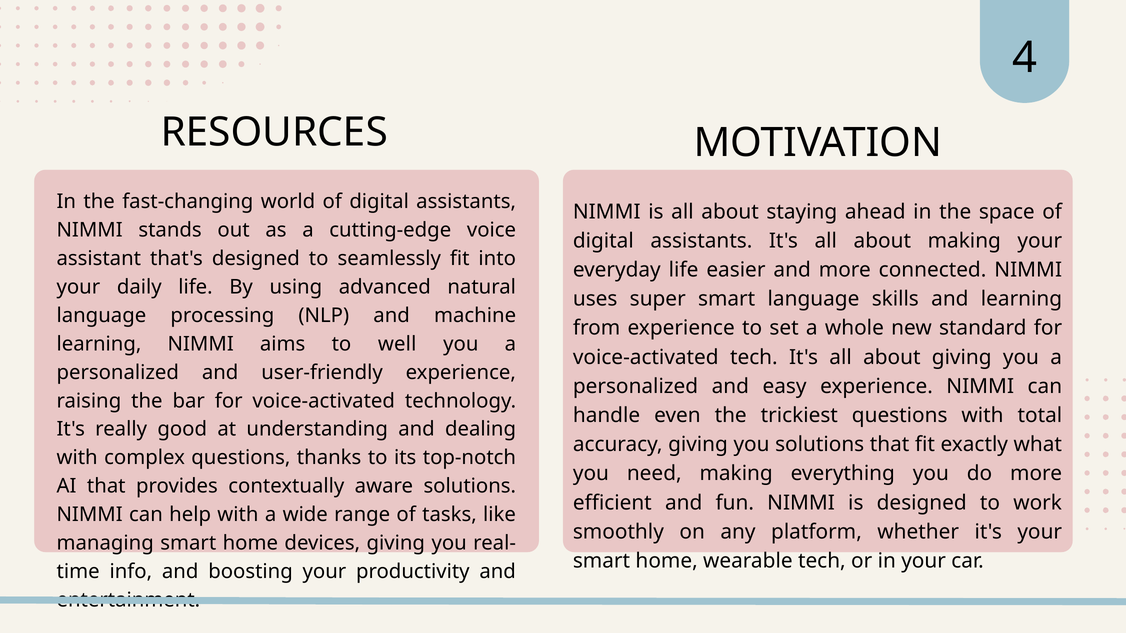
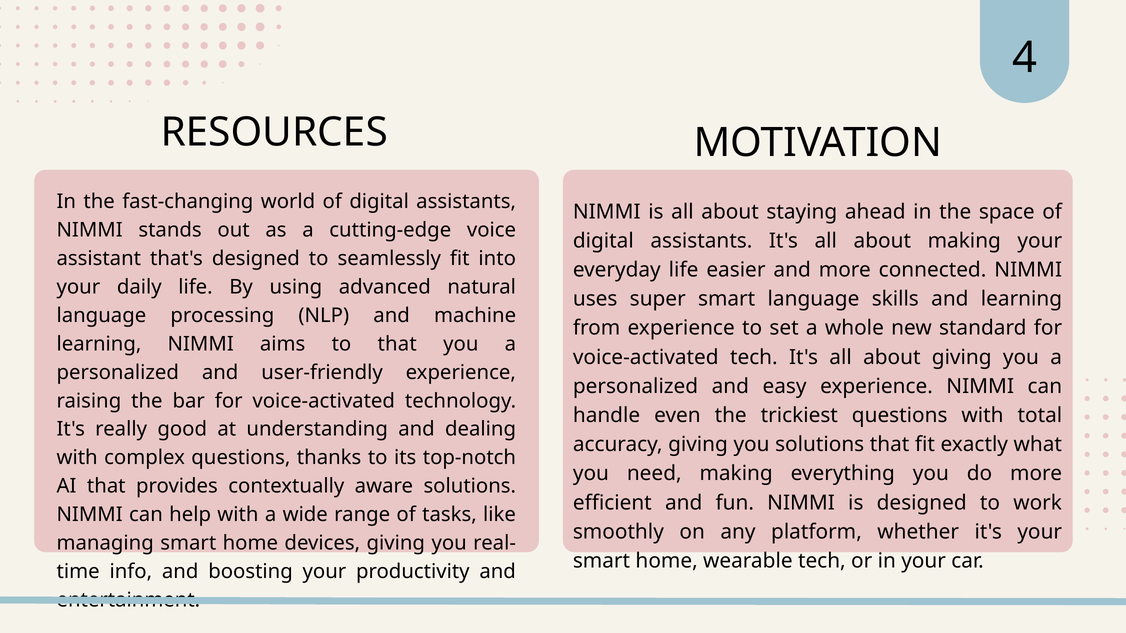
to well: well -> that (397, 344)
